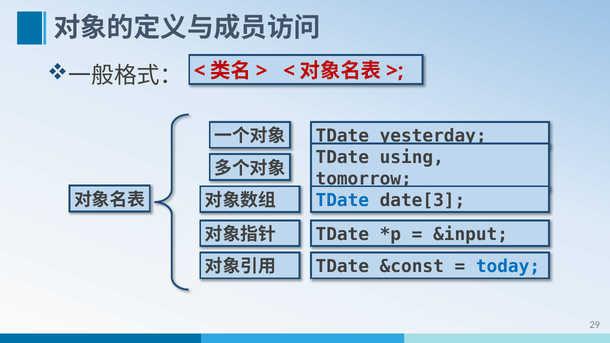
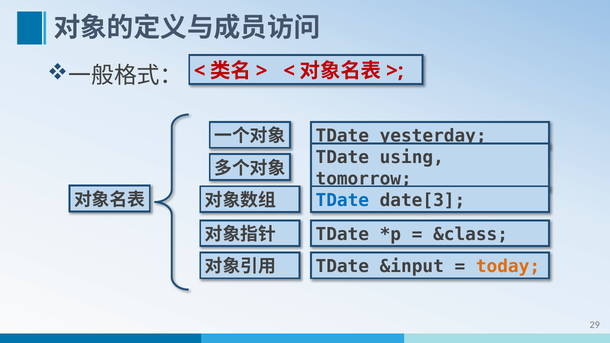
&input: &input -> &class (471, 235)
&const: &const -> &input (412, 267)
today colour: blue -> orange (508, 267)
